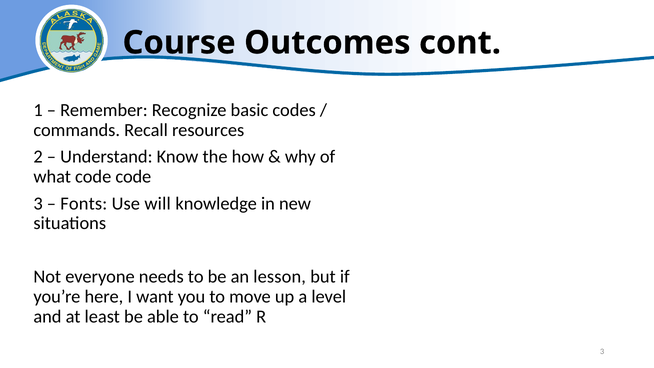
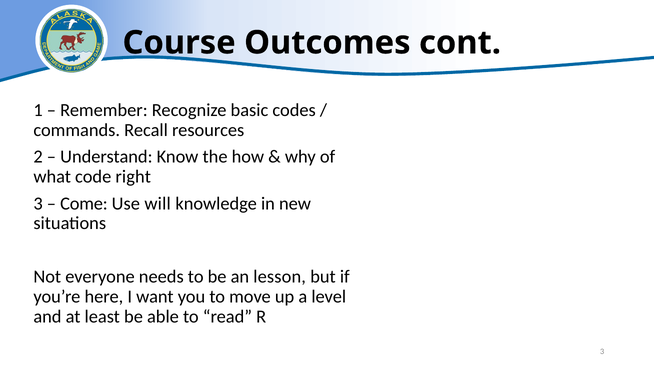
code code: code -> right (133, 177)
Fonts: Fonts -> Come (84, 203)
